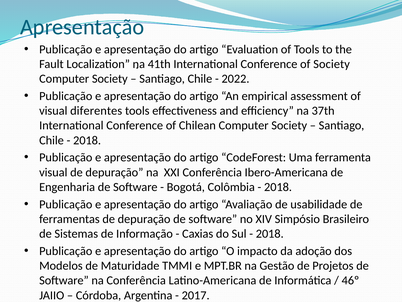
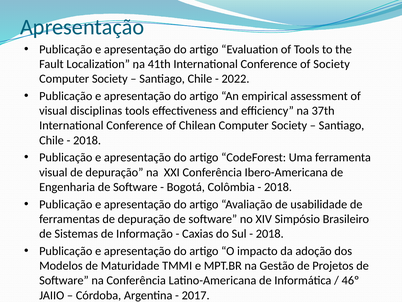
diferentes: diferentes -> disciplinas (96, 111)
